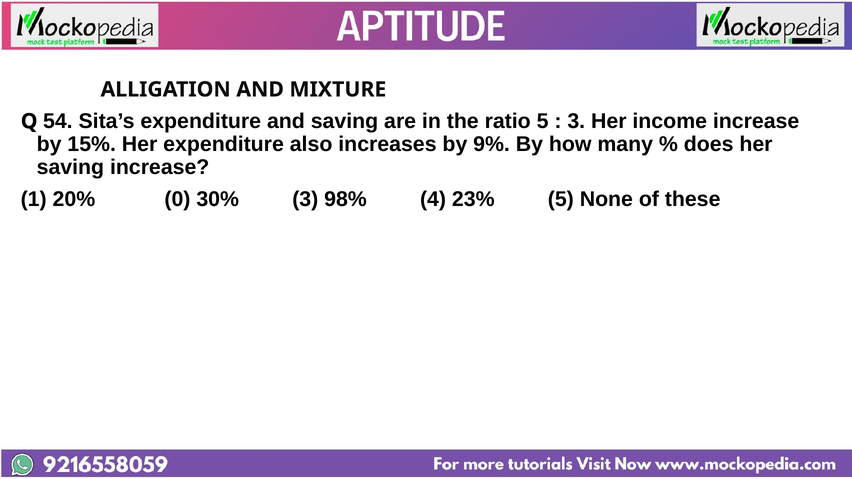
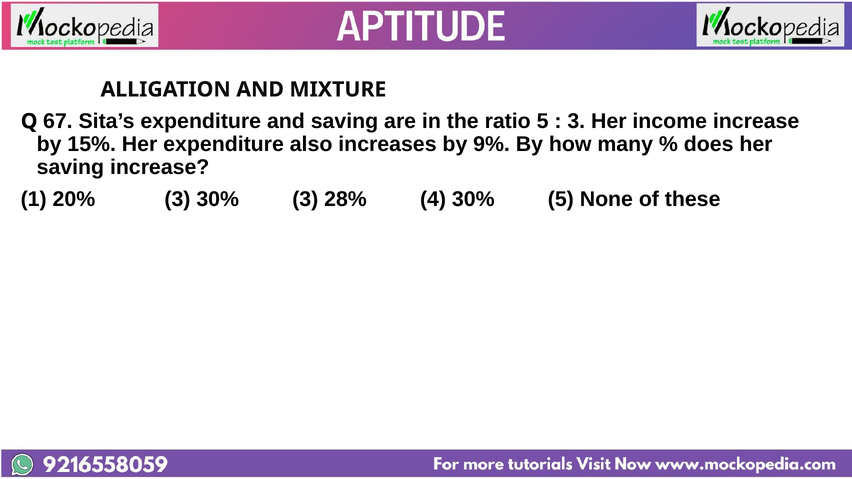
54: 54 -> 67 (58, 121)
20% 0: 0 -> 3 (177, 199)
98%: 98% -> 28% (345, 199)
4 23%: 23% -> 30% (473, 199)
